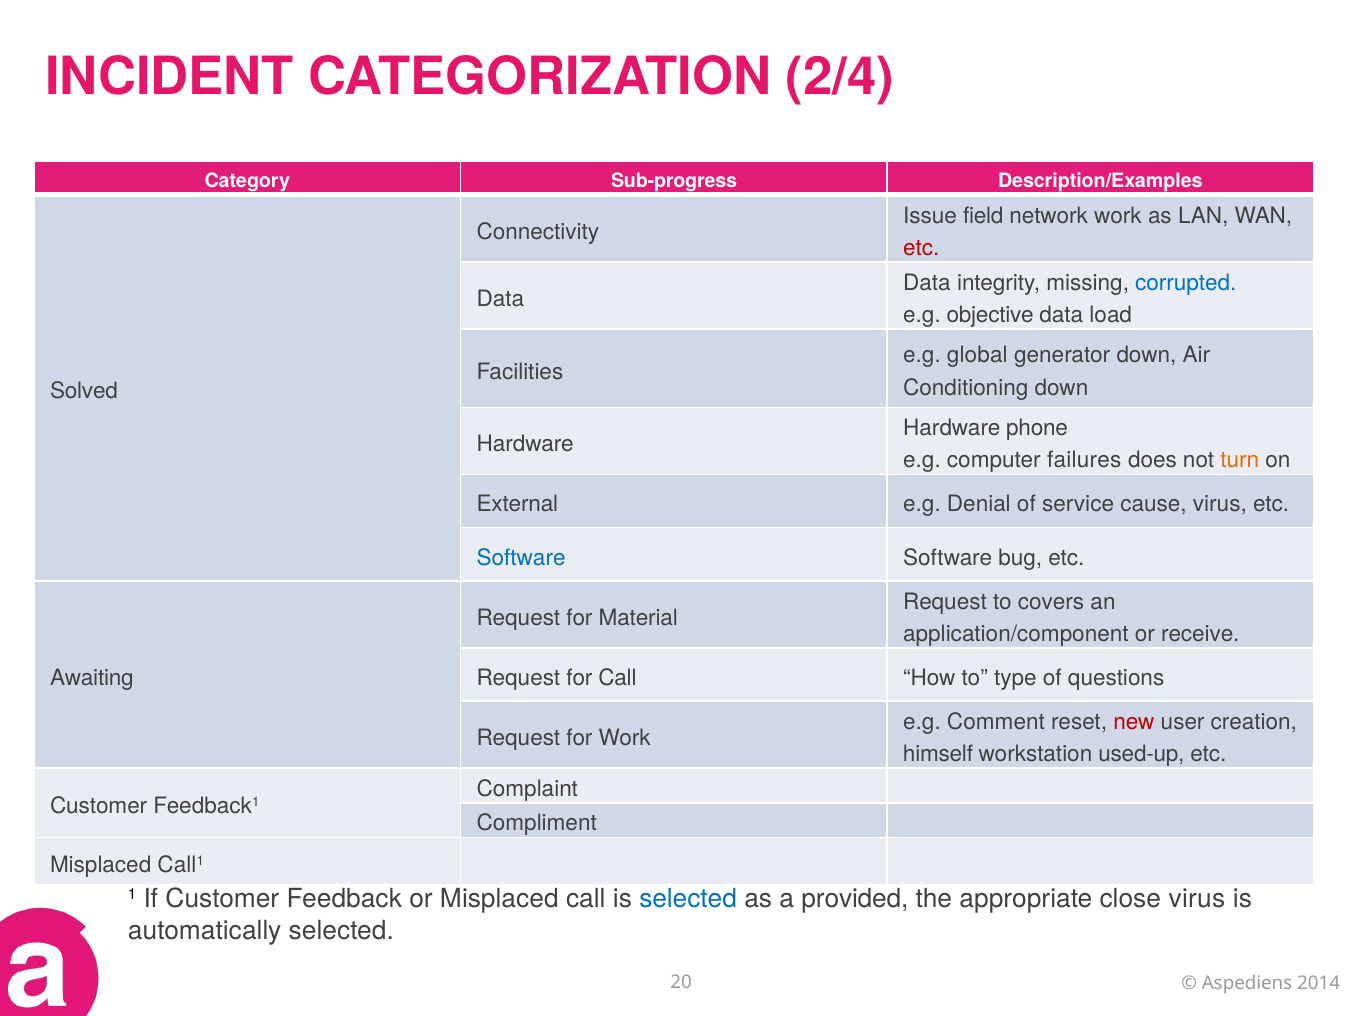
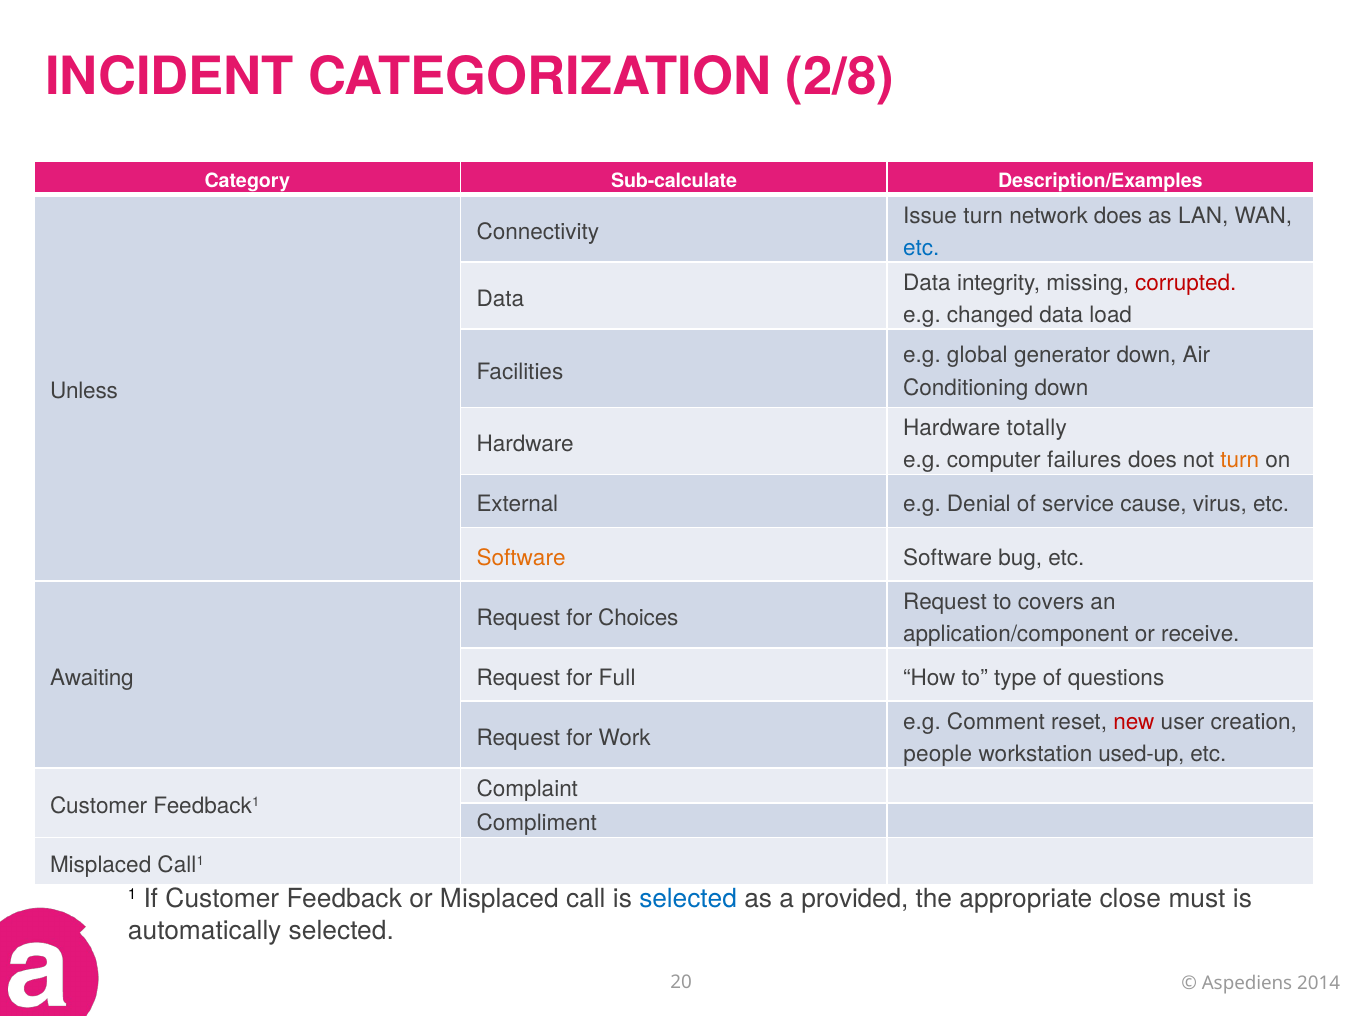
2/4: 2/4 -> 2/8 (840, 77)
Sub-progress: Sub-progress -> Sub-calculate (674, 181)
Issue field: field -> turn (983, 216)
network work: work -> does (1118, 216)
etc colour: red -> blue (921, 248)
corrupted colour: blue -> red (1186, 282)
objective: objective -> changed (990, 315)
Solved: Solved -> Unless (84, 391)
phone: phone -> totally (1037, 428)
Software colour: blue -> orange (521, 557)
Material: Material -> Choices (638, 618)
for Call: Call -> Full (617, 678)
himself: himself -> people (938, 754)
close virus: virus -> must (1197, 898)
